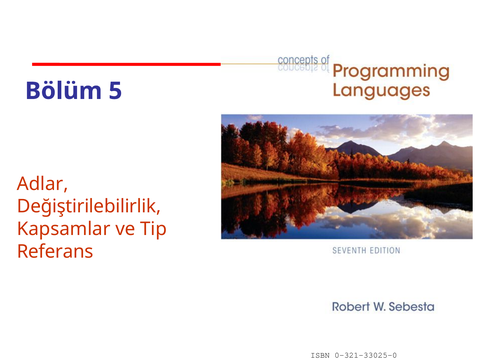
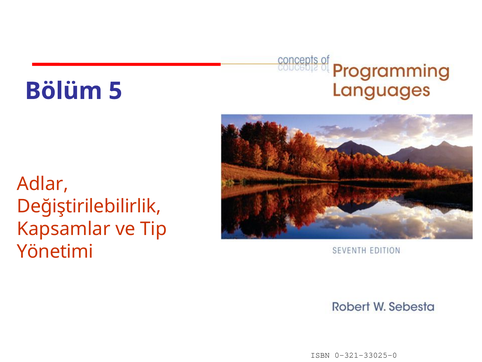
Referans: Referans -> Yönetimi (55, 251)
